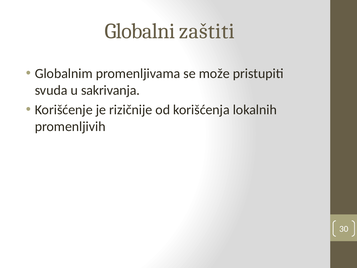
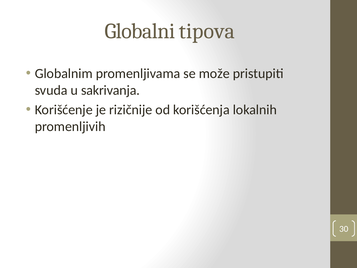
zaštiti: zaštiti -> tipova (207, 31)
